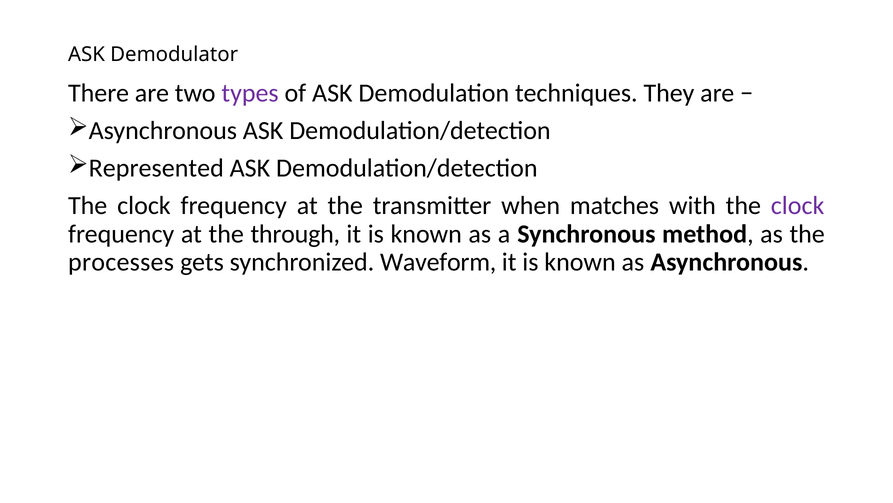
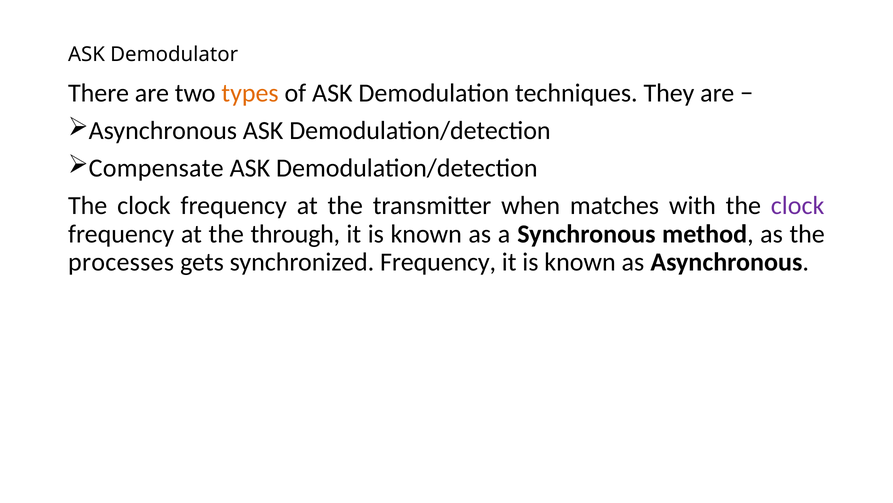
types colour: purple -> orange (250, 93)
Represented: Represented -> Compensate (156, 168)
synchronized Waveform: Waveform -> Frequency (438, 262)
